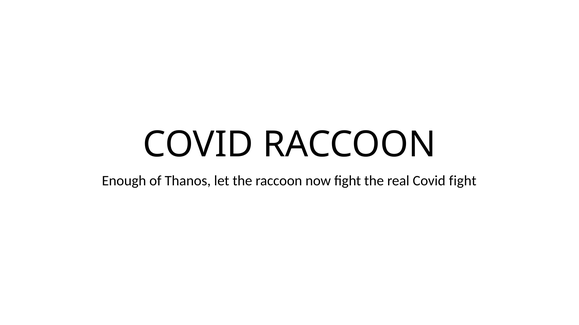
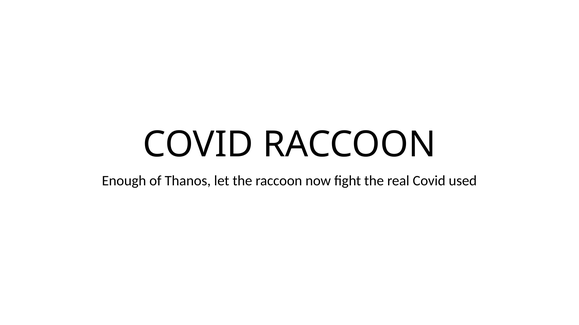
Covid fight: fight -> used (463, 181)
